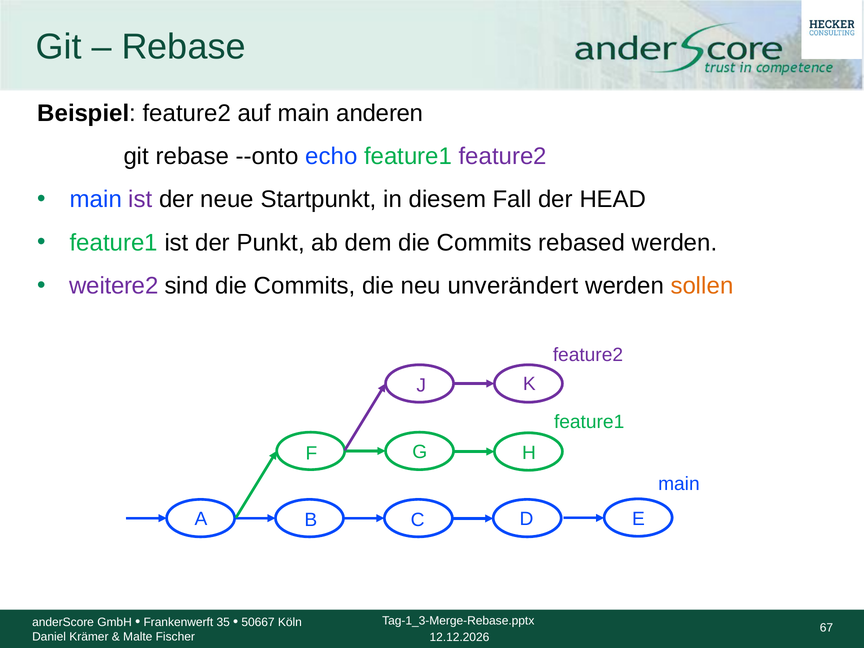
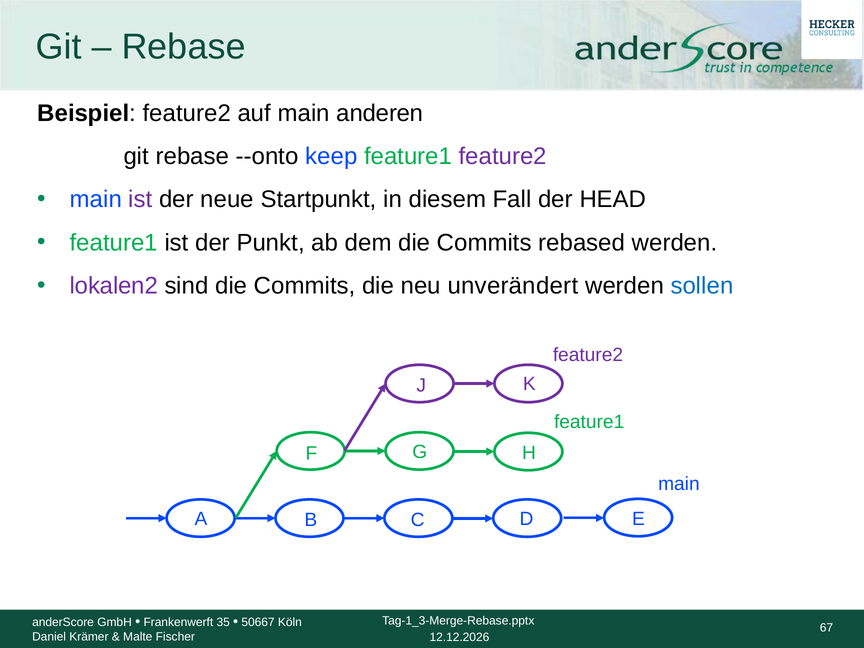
echo: echo -> keep (332, 156)
weitere2: weitere2 -> lokalen2 (114, 286)
sollen colour: orange -> blue (702, 286)
